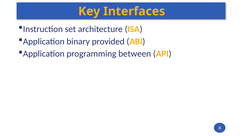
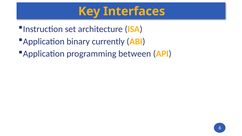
provided: provided -> currently (108, 41)
